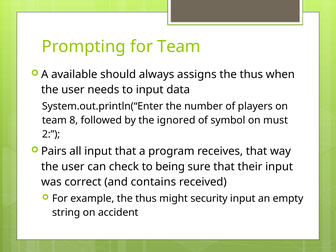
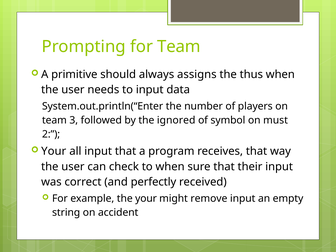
available: available -> primitive (74, 74)
8: 8 -> 3 (74, 120)
Pairs: Pairs -> Your (54, 151)
to being: being -> when (170, 167)
contains: contains -> perfectly (153, 182)
example the thus: thus -> your (146, 199)
security: security -> remove (209, 199)
